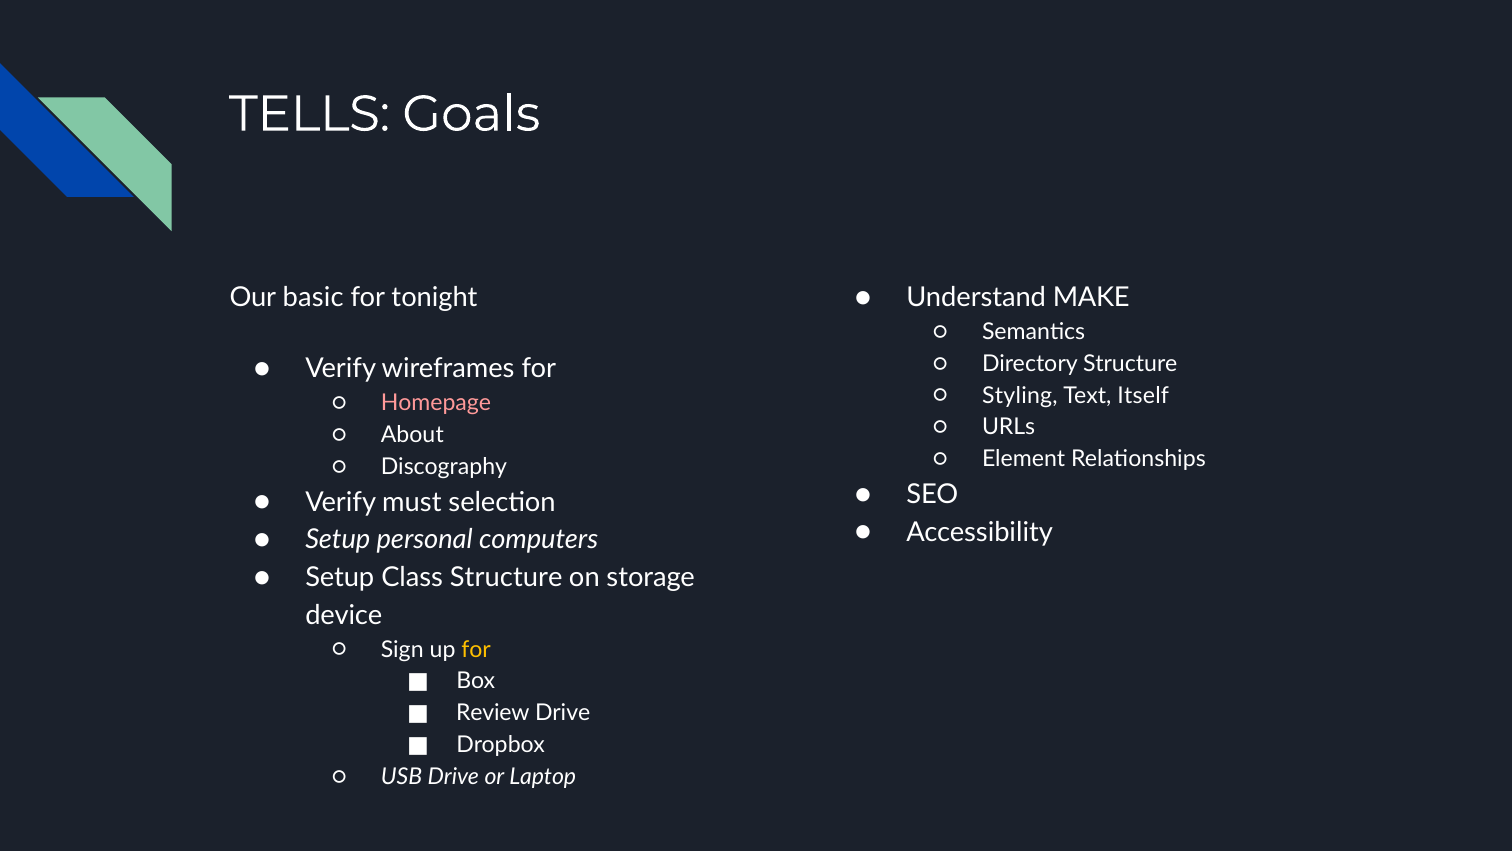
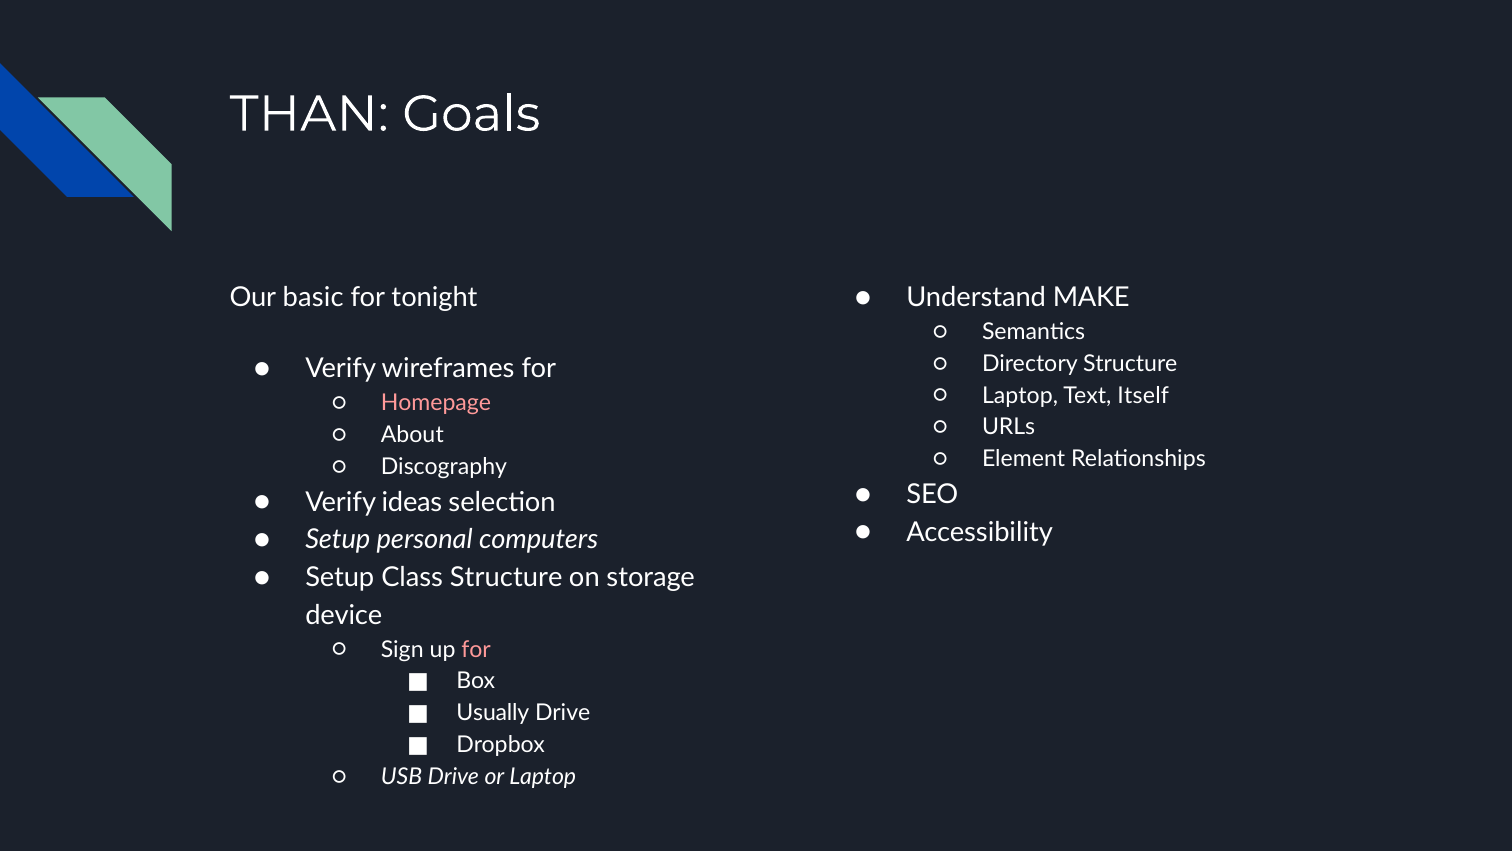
TELLS: TELLS -> THAN (309, 114)
Styling: Styling -> Laptop (1020, 395)
must: must -> ideas (412, 502)
for colour: yellow -> pink (476, 649)
Review: Review -> Usually (493, 713)
